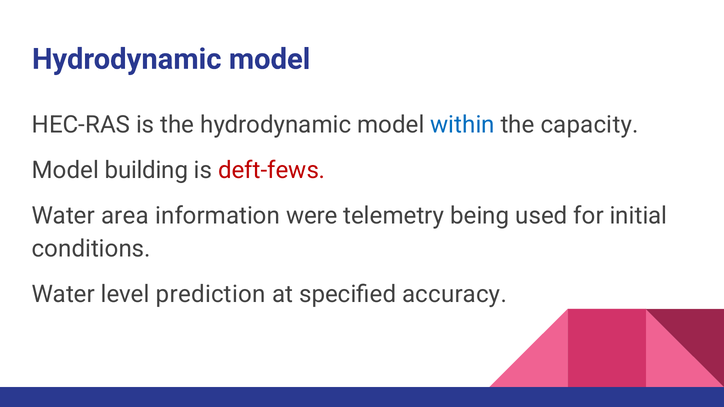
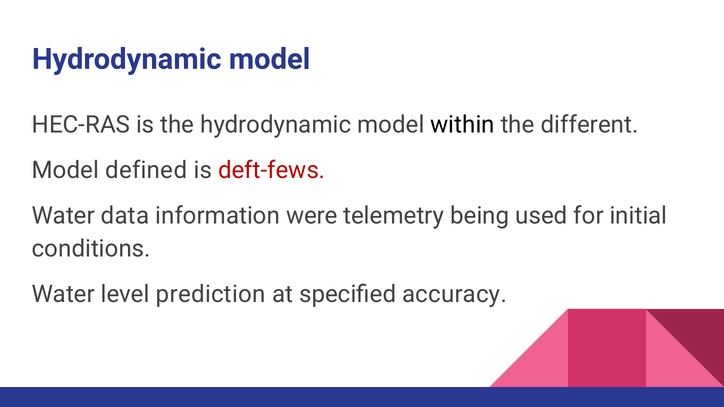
within colour: blue -> black (463, 125)
capacity: capacity -> different (590, 125)
building: building -> defined (146, 170)
area: area -> data (125, 216)
